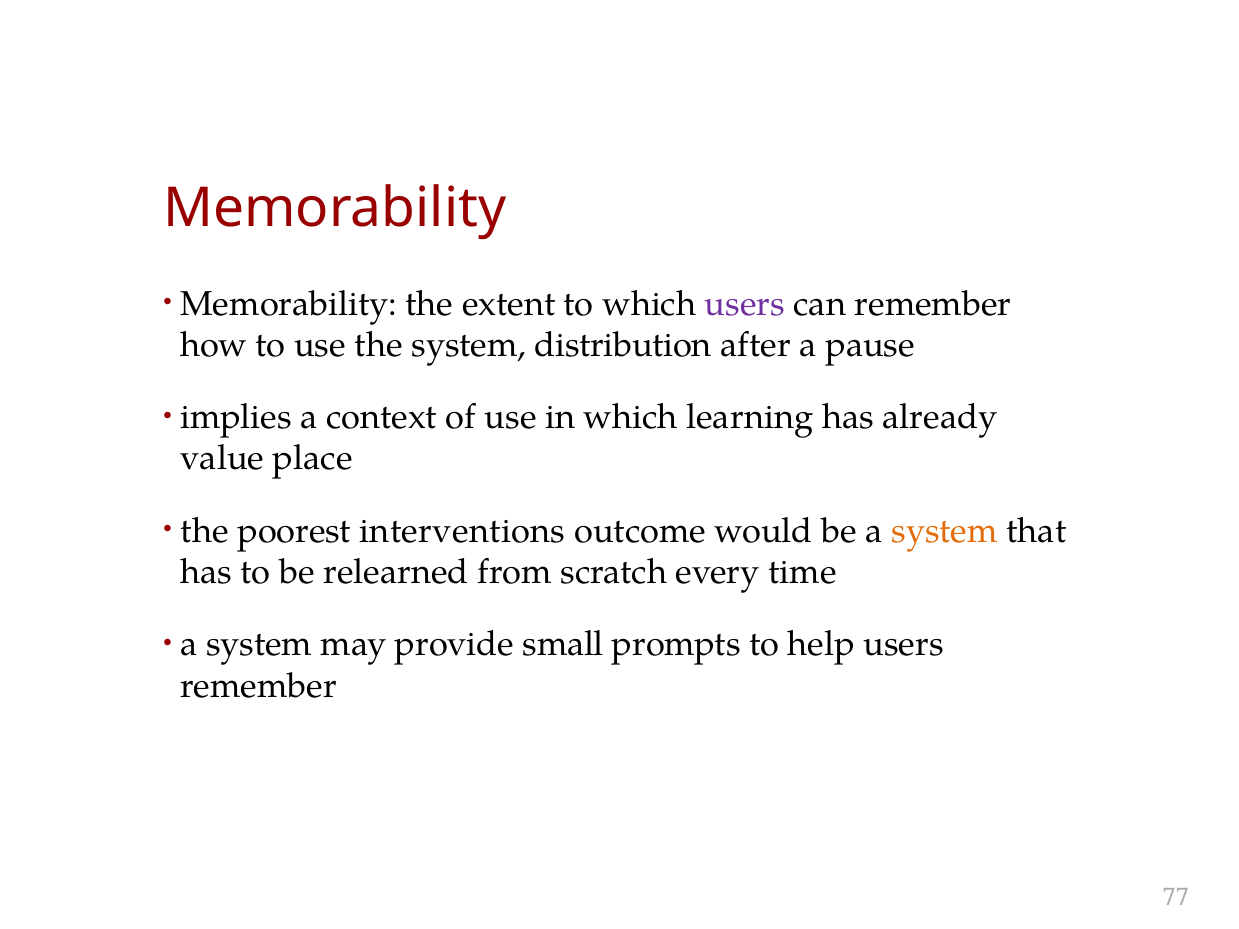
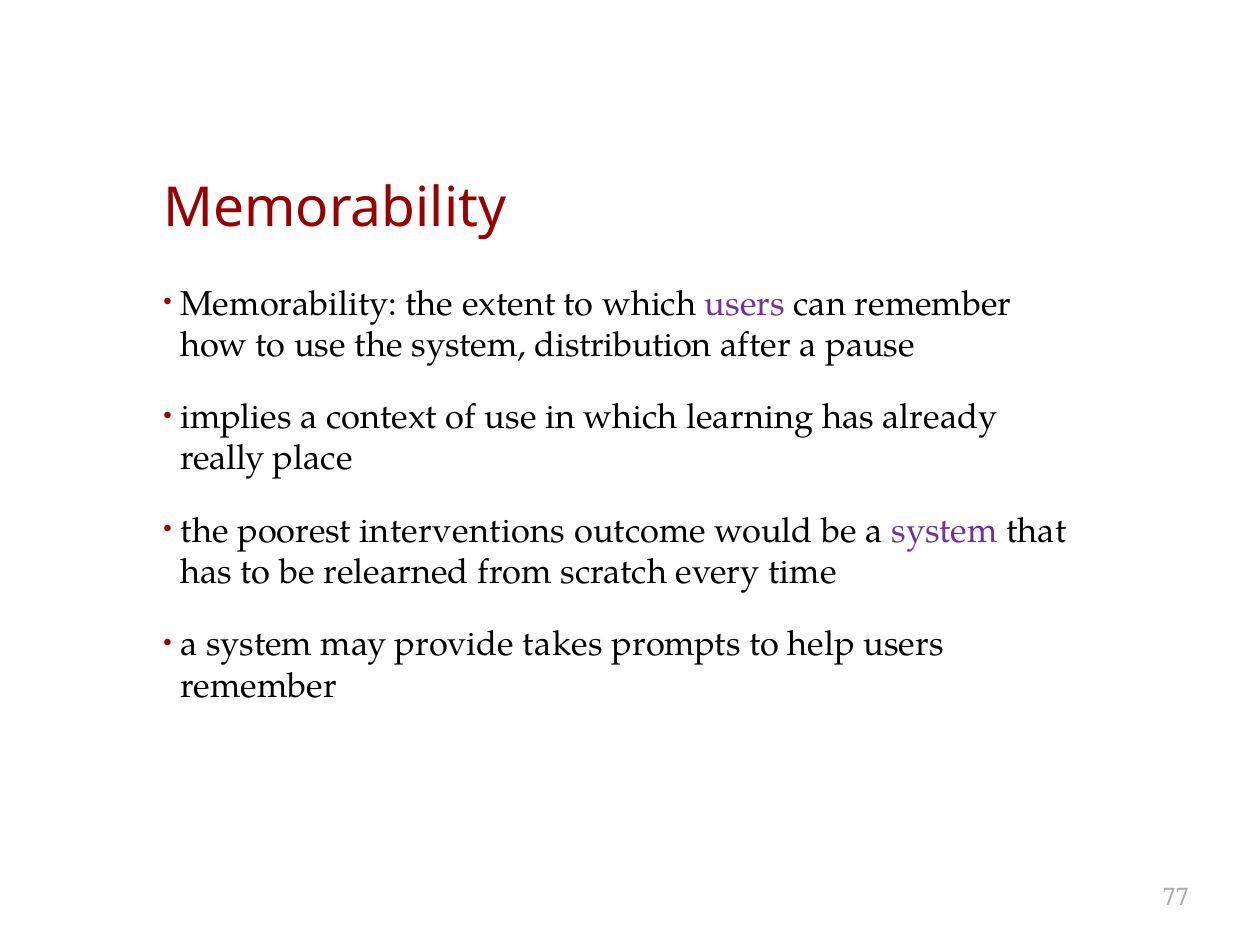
value: value -> really (223, 459)
system colour: orange -> purple (945, 531)
small: small -> takes (563, 645)
